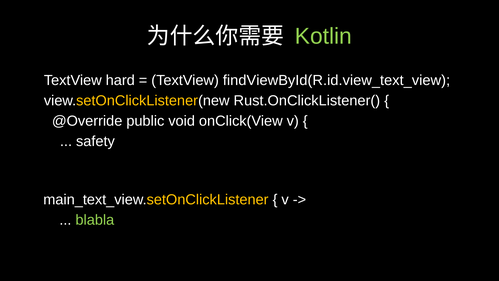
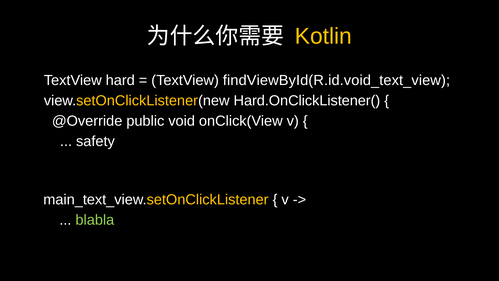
Kotlin colour: light green -> yellow (323, 36)
findViewById(R.id.view_text_view: findViewById(R.id.view_text_view -> findViewById(R.id.void_text_view (336, 80)
Rust.OnClickListener(: Rust.OnClickListener( -> Hard.OnClickListener( (307, 101)
